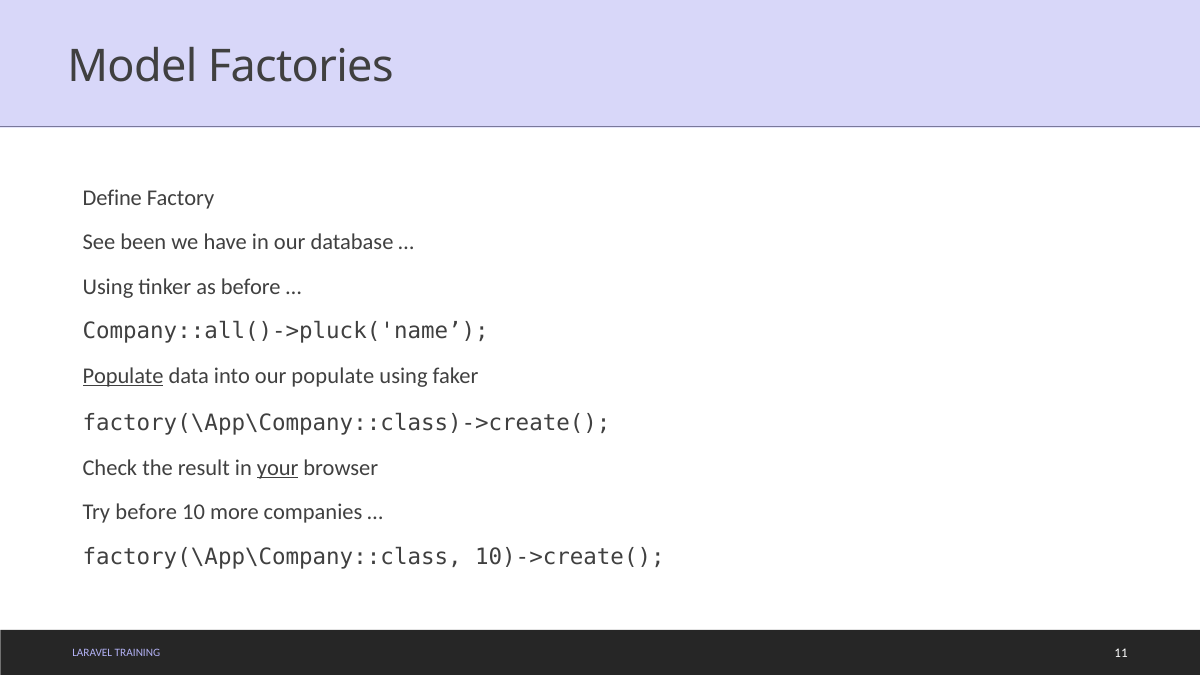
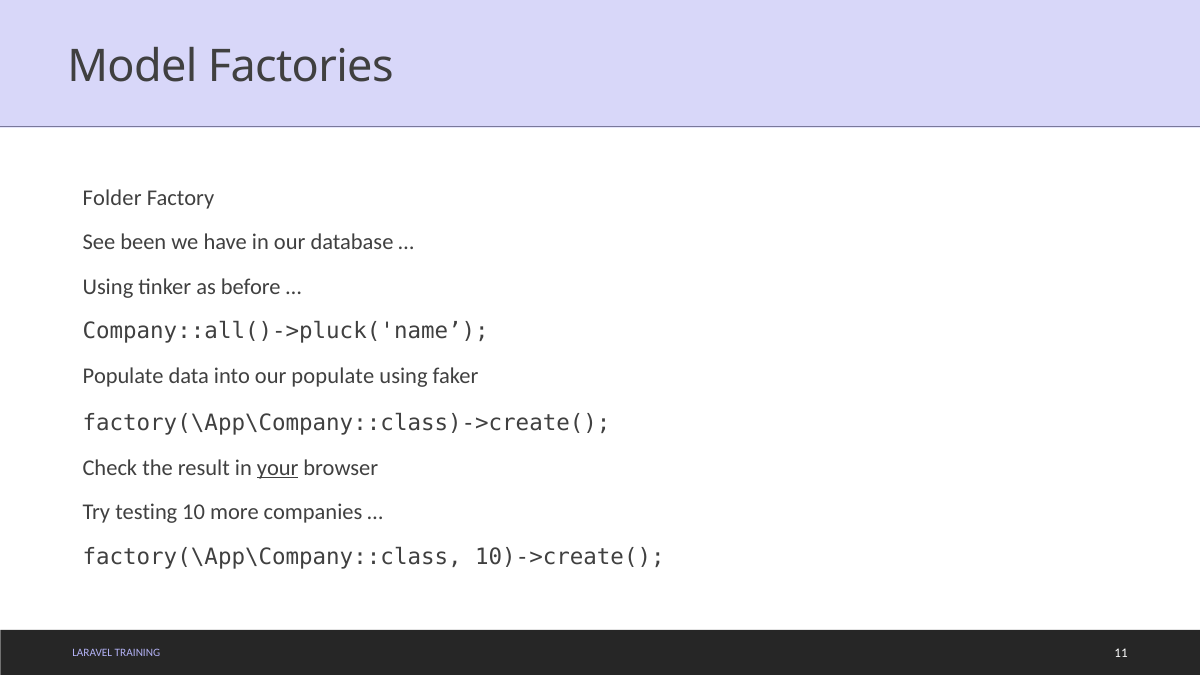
Define: Define -> Folder (112, 198)
Populate underline: present -> none (123, 376)
Try before: before -> testing (146, 512)
